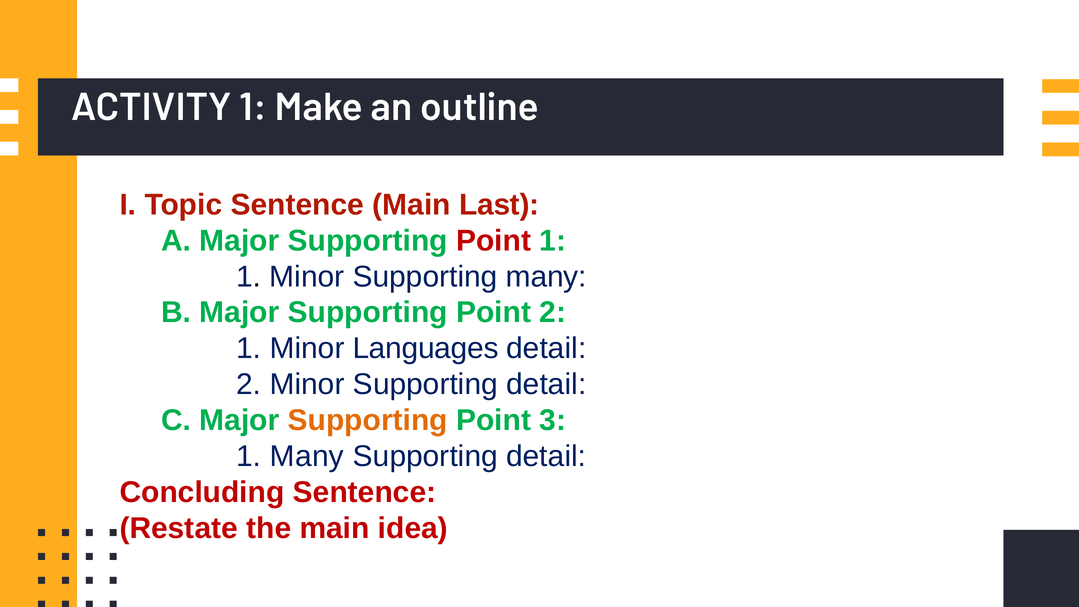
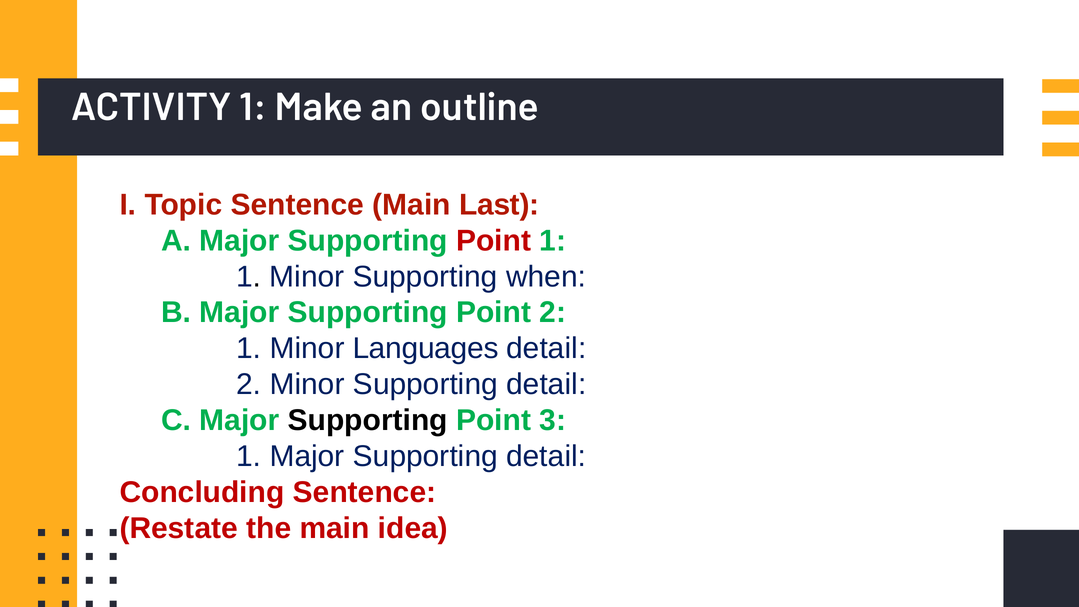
Supporting many: many -> when (546, 277)
Supporting colour: orange -> black (368, 421)
1 Many: Many -> Major (307, 456)
